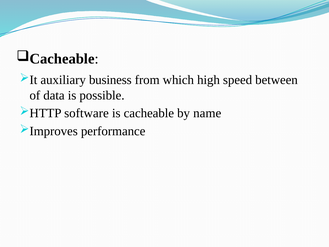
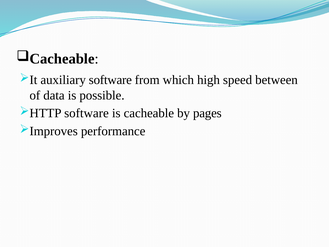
auxiliary business: business -> software (110, 80)
name: name -> pages (207, 113)
